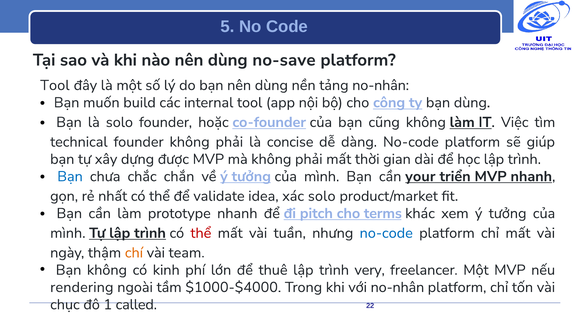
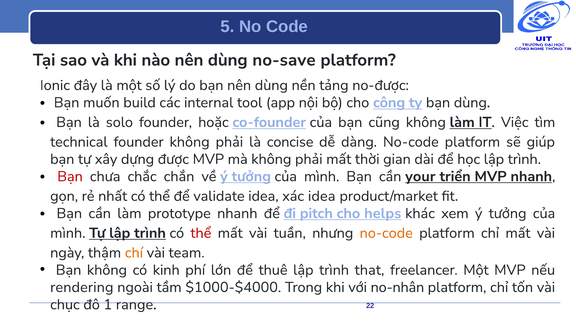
Tool: Tool -> Ionic (55, 85)
tảng no-nhân: no-nhân -> no-được (381, 85)
Bạn colour: blue -> red (70, 176)
xác solo: solo -> idea (322, 196)
terms: terms -> helps (383, 213)
no-code colour: blue -> orange (386, 233)
very: very -> that (369, 270)
called: called -> range (136, 305)
